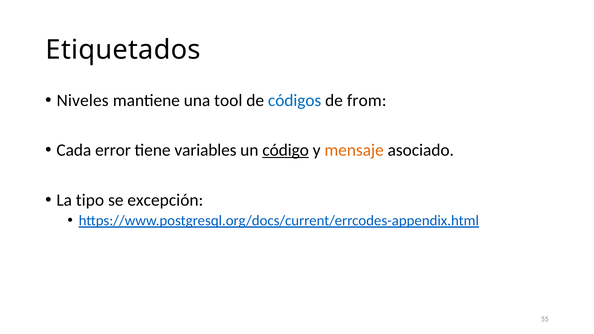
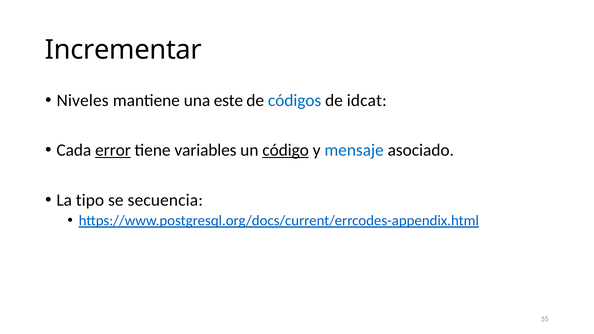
Etiquetados: Etiquetados -> Incrementar (123, 50)
tool: tool -> este (228, 100)
from: from -> idcat (367, 100)
error underline: none -> present (113, 150)
mensaje colour: orange -> blue (354, 150)
excepción: excepción -> secuencia (165, 200)
